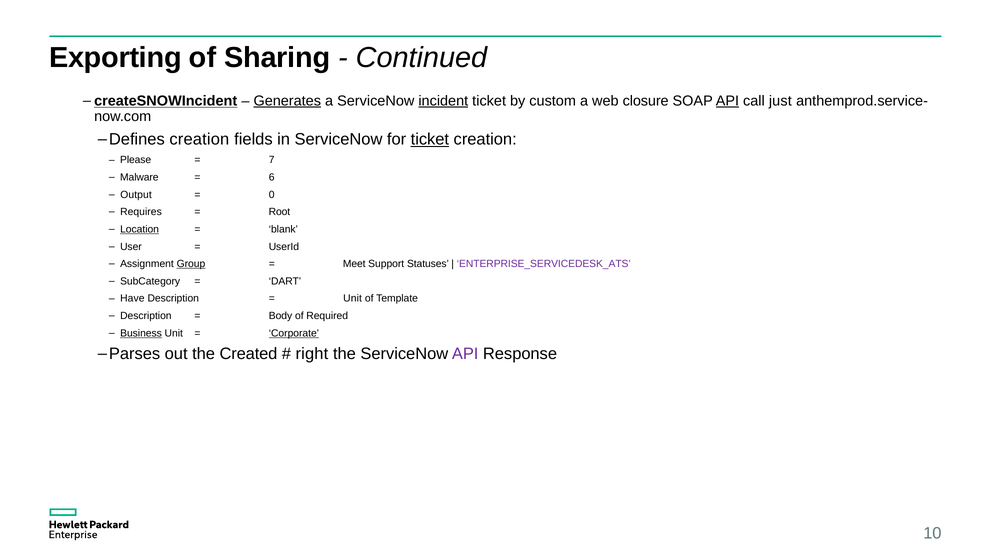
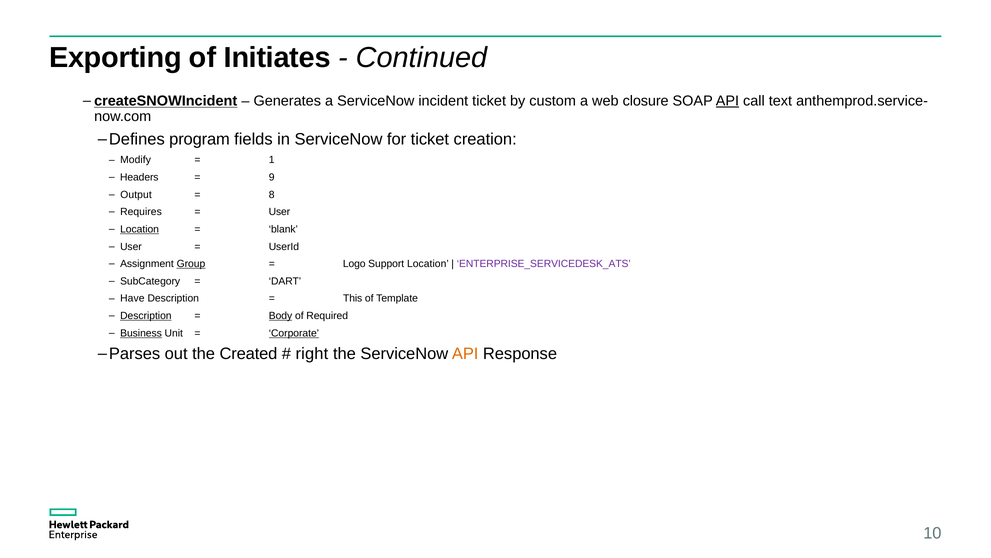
Sharing: Sharing -> Initiates (277, 58)
Generates underline: present -> none (287, 101)
incident underline: present -> none (443, 101)
just: just -> text (780, 101)
Defines creation: creation -> program (200, 139)
ticket underline: present -> none (430, 139)
Please: Please -> Modify (136, 160)
7: 7 -> 1 (272, 160)
Malware: Malware -> Headers (139, 177)
6: 6 -> 9 (272, 177)
0: 0 -> 8 (272, 194)
Root: Root -> User (279, 212)
Meet: Meet -> Logo (354, 264)
Support Statuses: Statuses -> Location (428, 264)
Unit: Unit -> This (353, 298)
Description underline: none -> present (146, 316)
Body underline: none -> present (281, 316)
API colour: purple -> orange (465, 353)
